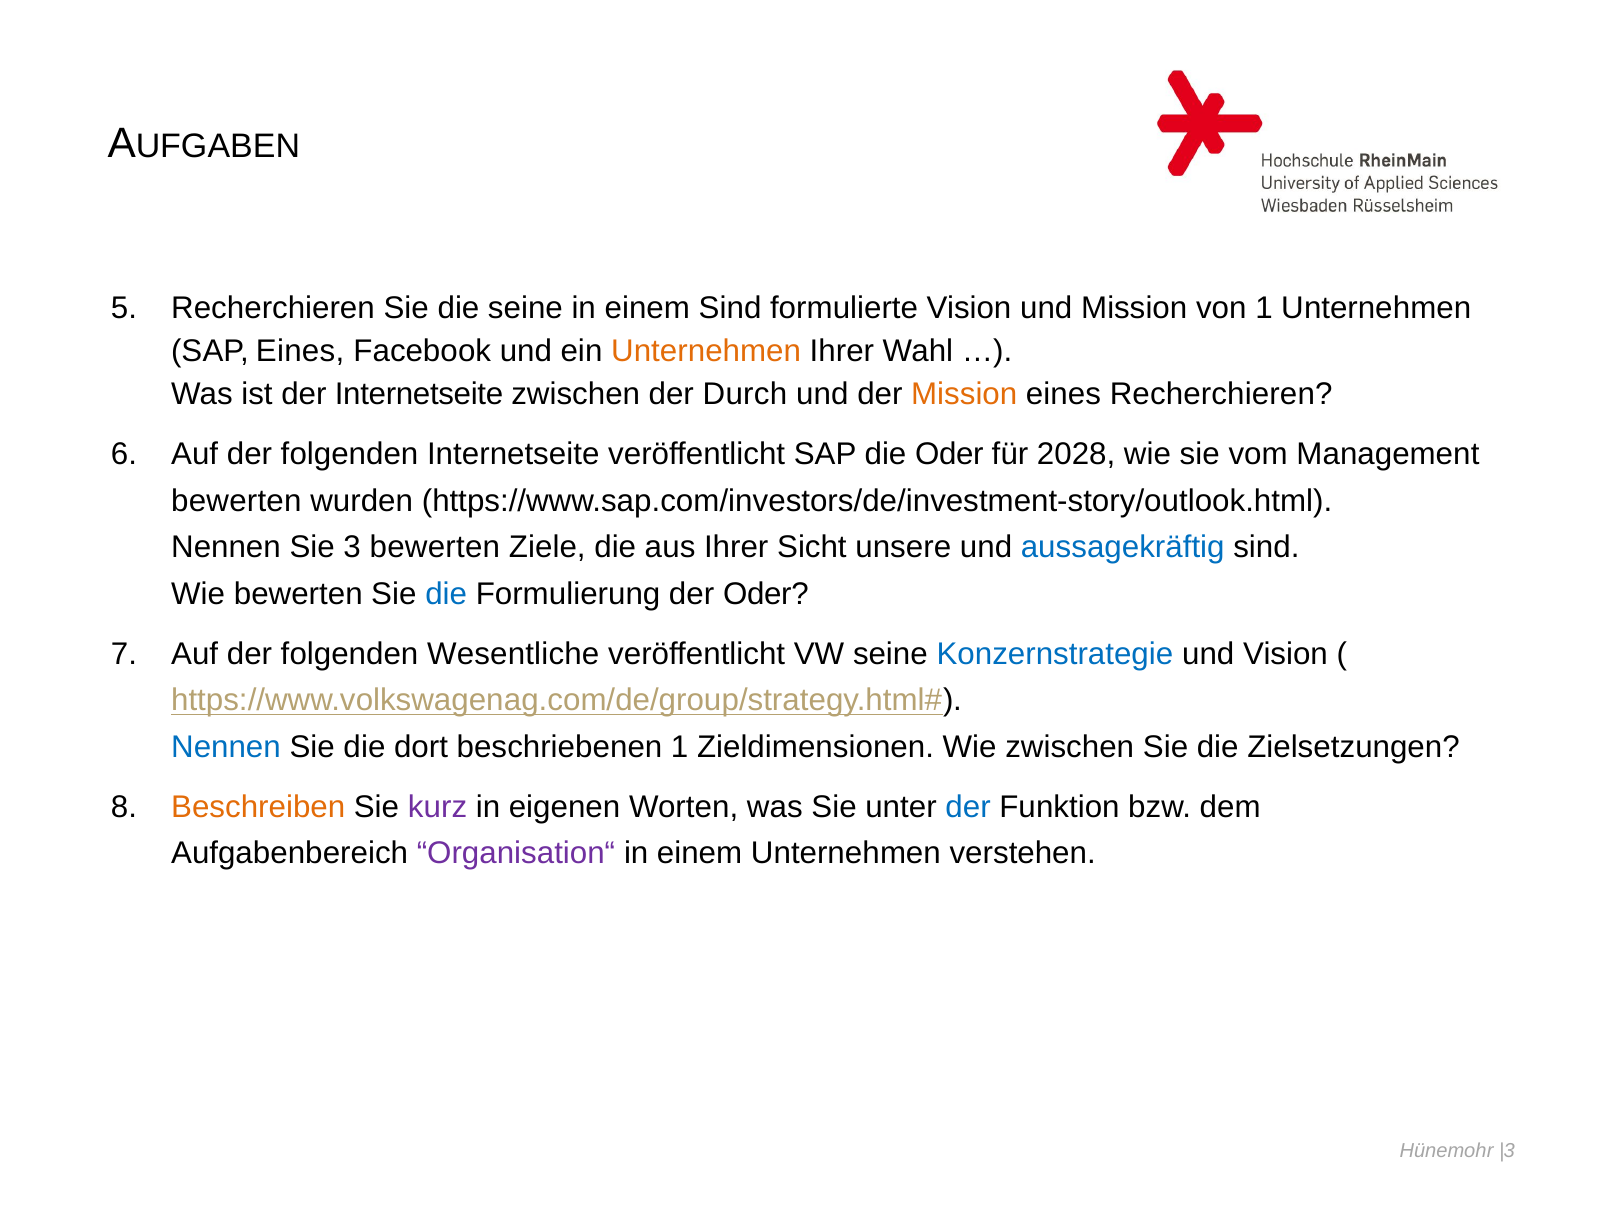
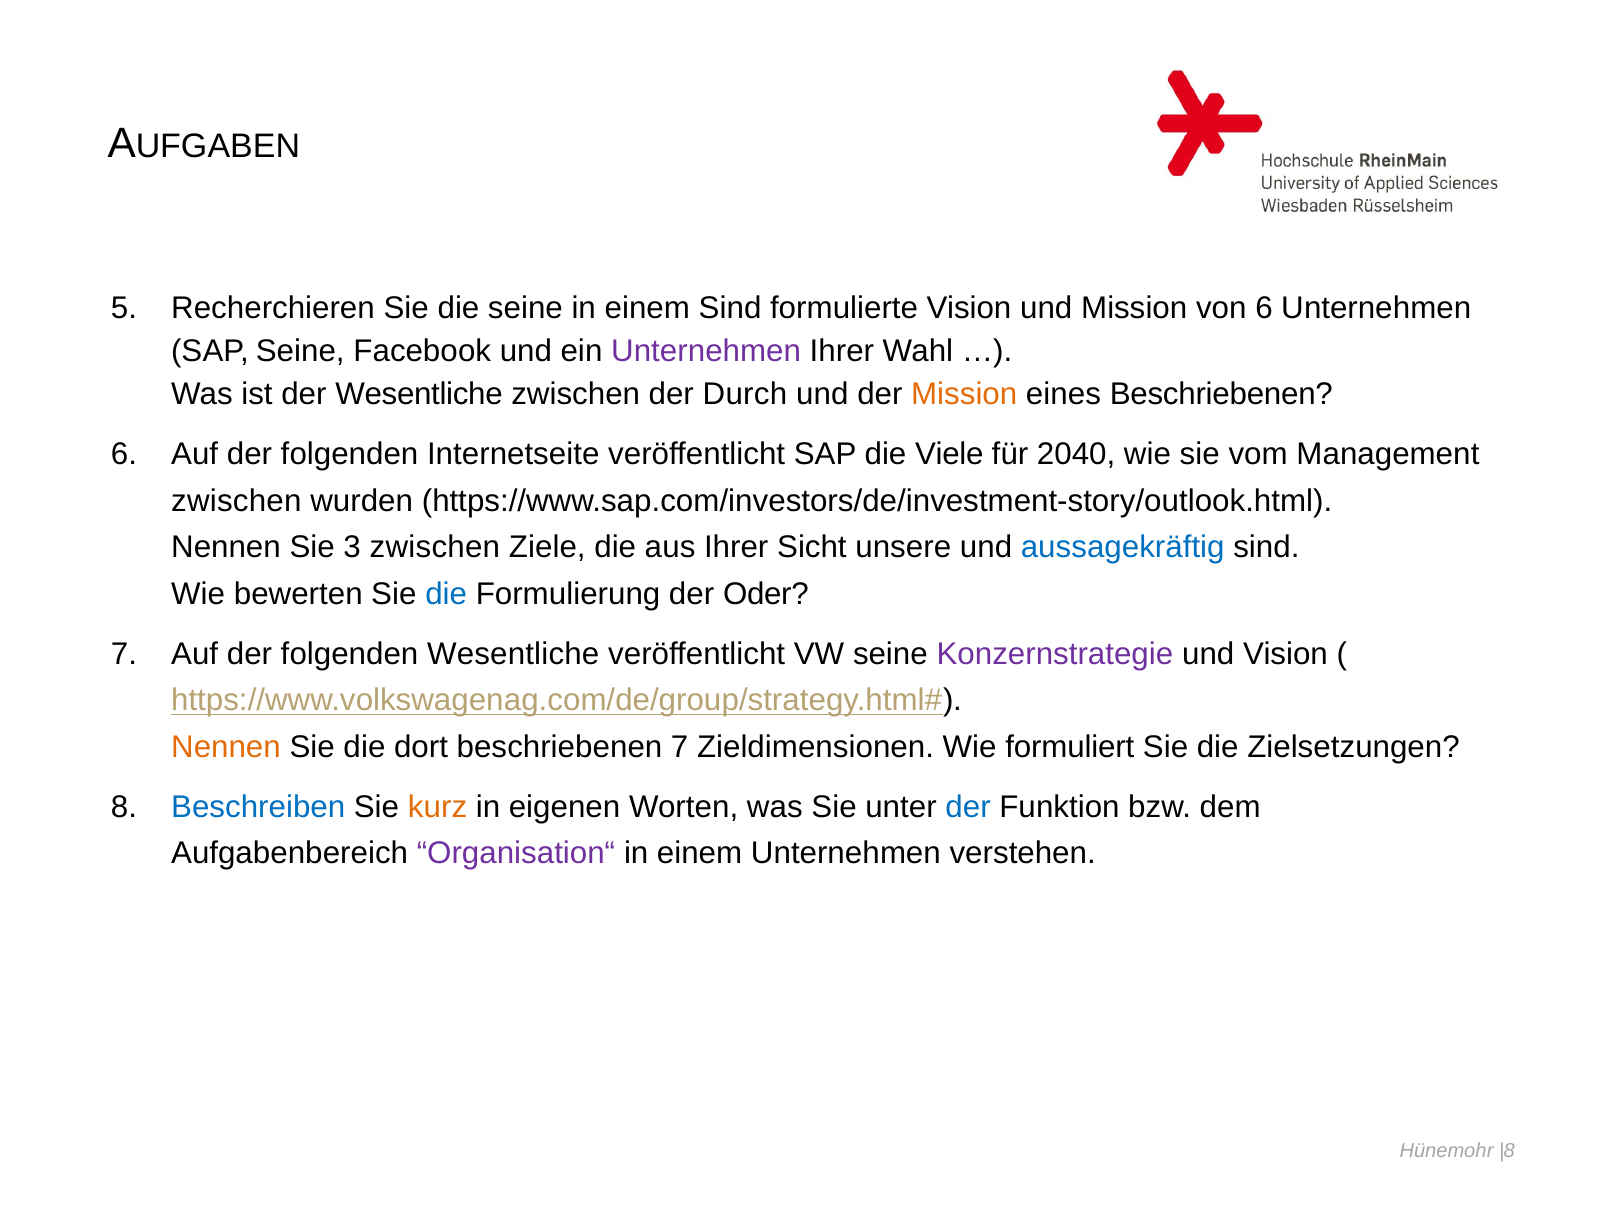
von 1: 1 -> 6 (1264, 308)
SAP Eines: Eines -> Seine (300, 351)
Unternehmen colour: orange -> purple (706, 351)
der Internetseite: Internetseite -> Wesentliche (419, 395)
eines Recherchieren: Recherchieren -> Beschriebenen (1221, 395)
die Oder: Oder -> Viele (949, 455)
2028: 2028 -> 2040 (1076, 455)
bewerten: bewerten -> zwischen (236, 501)
3 bewerten: bewerten -> zwischen (435, 548)
Konzernstrategie colour: blue -> purple (1055, 654)
Nennen colour: blue -> orange (226, 747)
beschriebenen 1: 1 -> 7 (680, 747)
Wie zwischen: zwischen -> formuliert (1070, 747)
Beschreiben colour: orange -> blue (258, 807)
kurz colour: purple -> orange (438, 807)
3: 3 -> 8 (1509, 1151)
